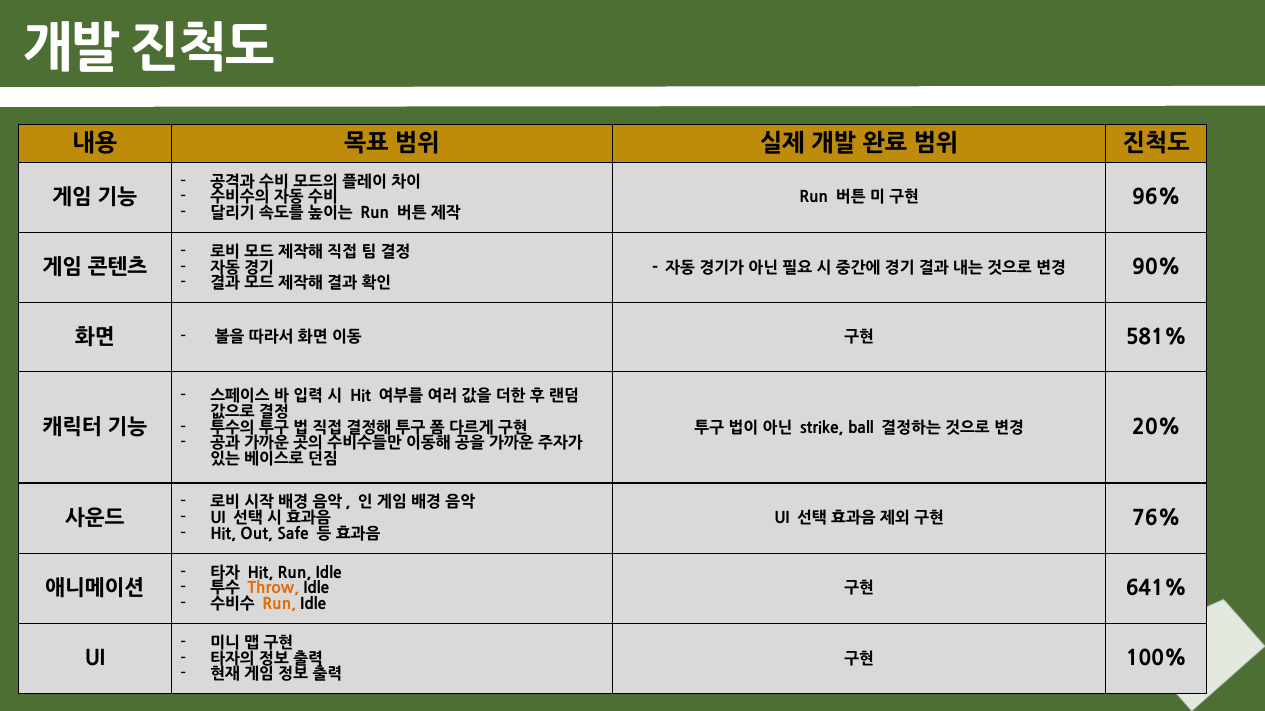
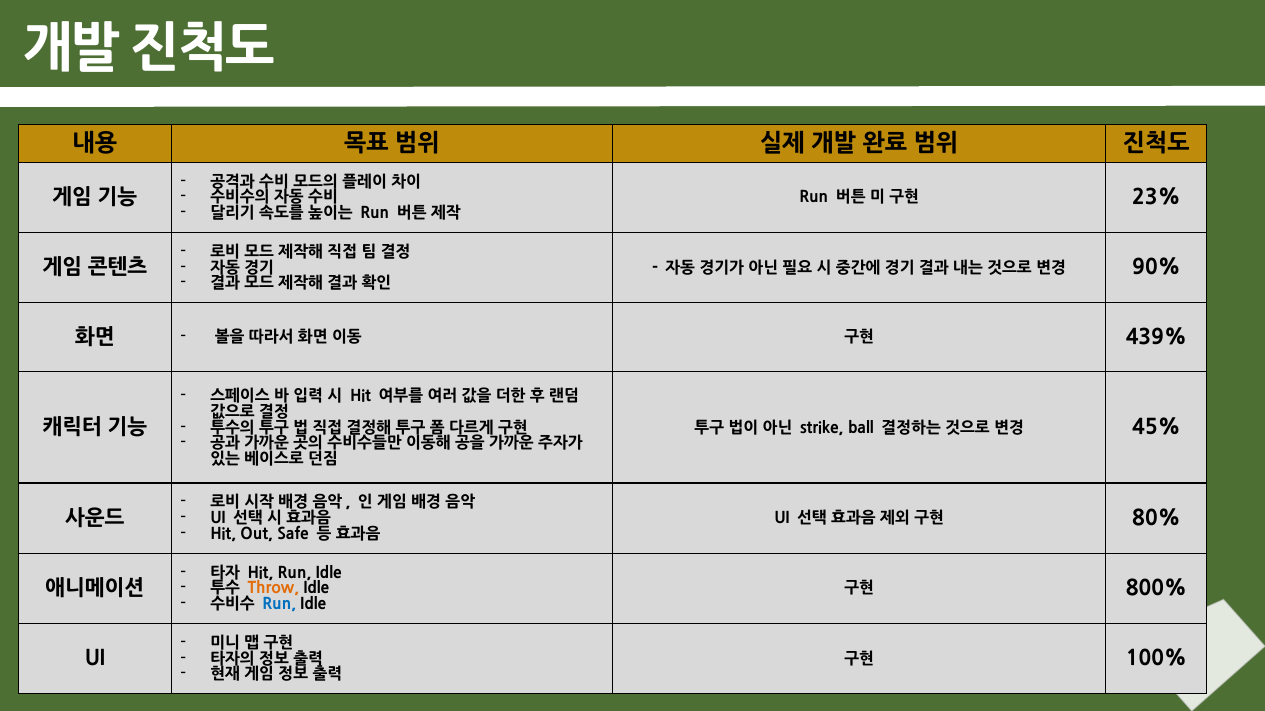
96%: 96% -> 23% (1156, 198)
581%: 581% -> 439% (1156, 338)
20%: 20% -> 45% (1156, 428)
76%: 76% -> 80% (1156, 519)
641%: 641% -> 800% (1156, 589)
Run colour: orange -> blue (279, 605)
